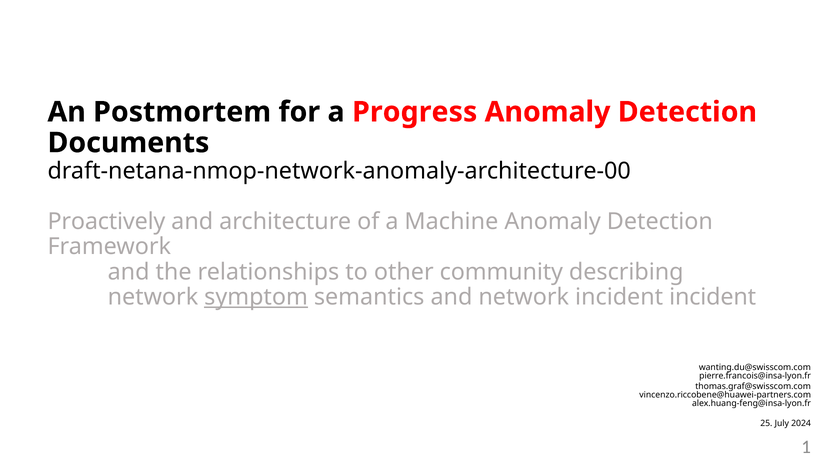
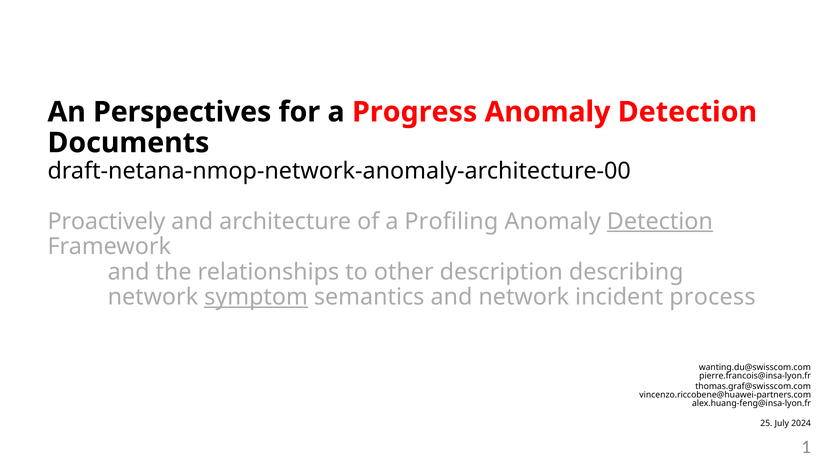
Postmortem: Postmortem -> Perspectives (182, 112)
Machine: Machine -> Profiling (451, 221)
Detection underline: none -> present (660, 221)
community: community -> description (501, 272)
incident incident: incident -> process (712, 297)
